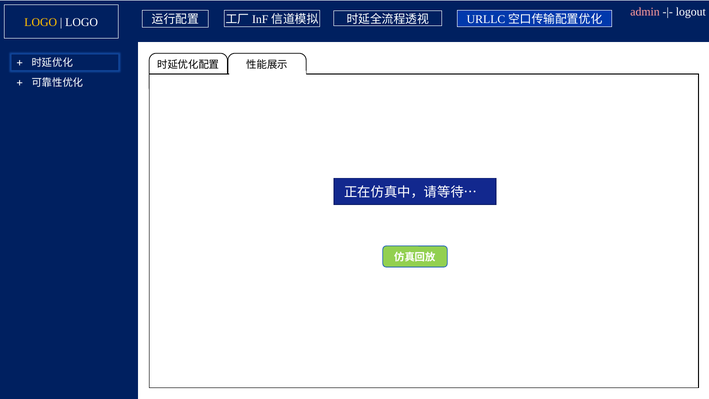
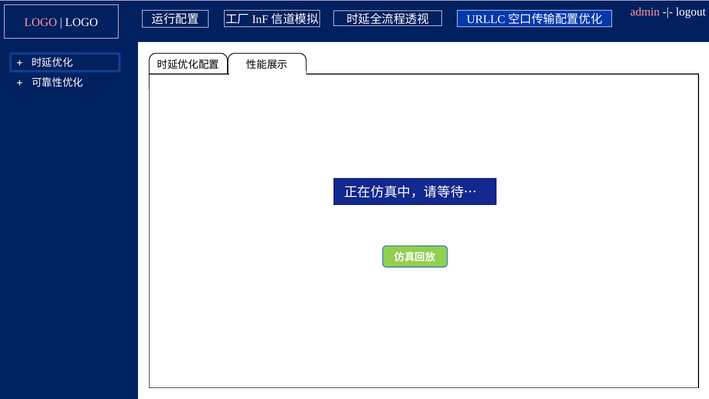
LOGO colour: yellow -> pink (41, 22)
